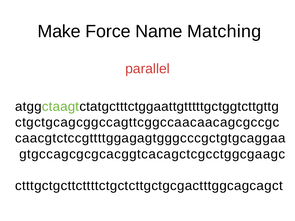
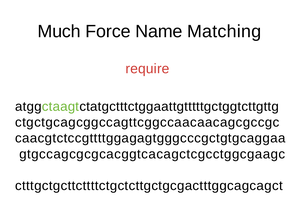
Make: Make -> Much (59, 31)
parallel: parallel -> require (148, 69)
